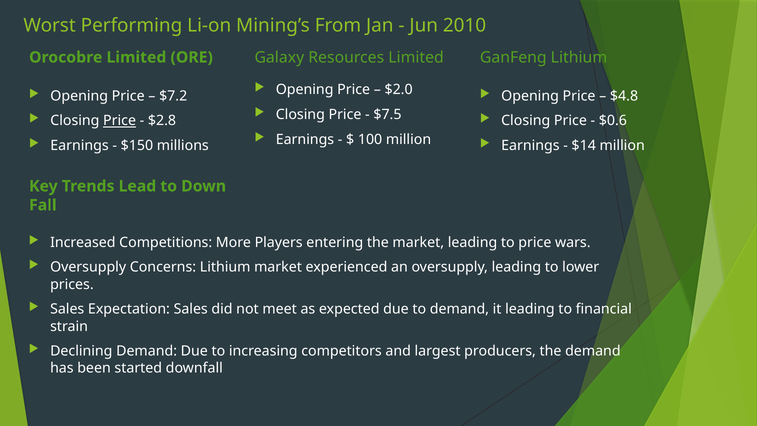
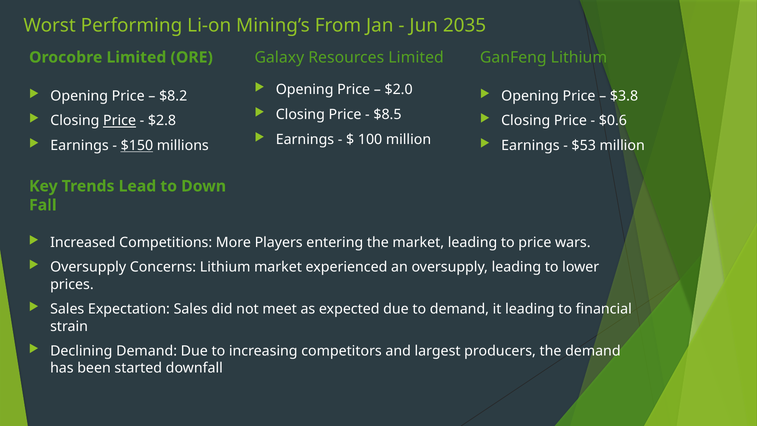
2010: 2010 -> 2035 (465, 26)
$7.2: $7.2 -> $8.2 (173, 96)
$4.8: $4.8 -> $3.8 (624, 96)
$7.5: $7.5 -> $8.5 (387, 115)
$150 underline: none -> present (137, 146)
$14: $14 -> $53 (584, 146)
